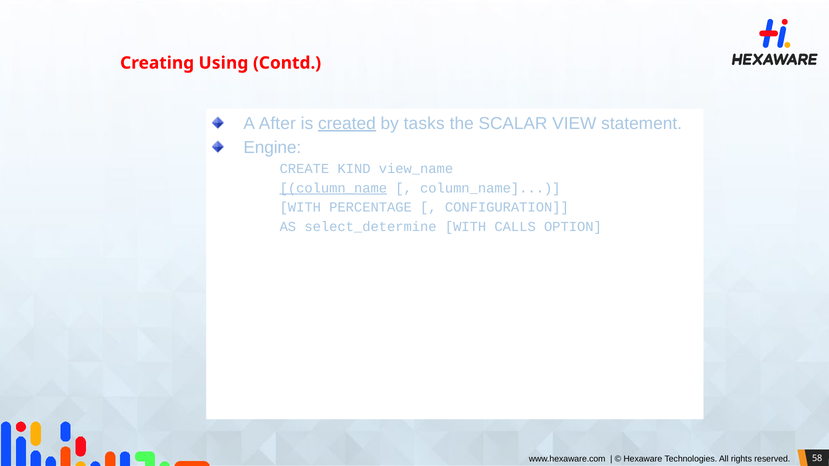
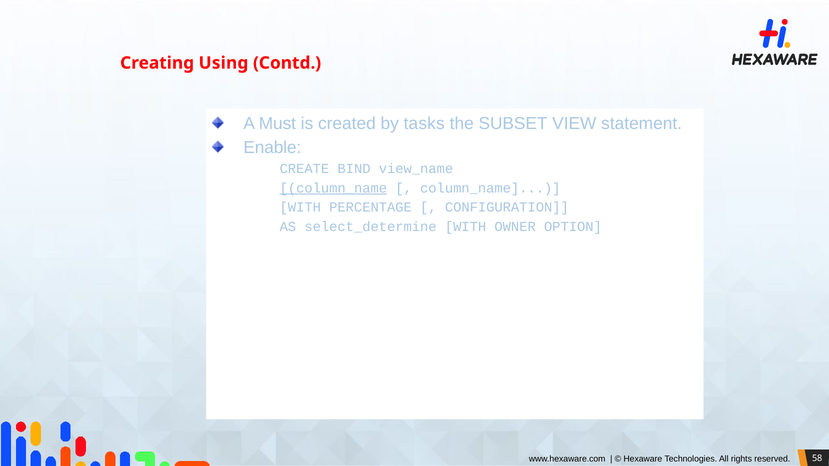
After: After -> Must (277, 123)
created underline: present -> none (347, 123)
SCALAR: SCALAR -> SUBSET (513, 123)
Engine: Engine -> Enable (272, 148)
KIND: KIND -> BIND (354, 169)
CALLS: CALLS -> OWNER (515, 227)
